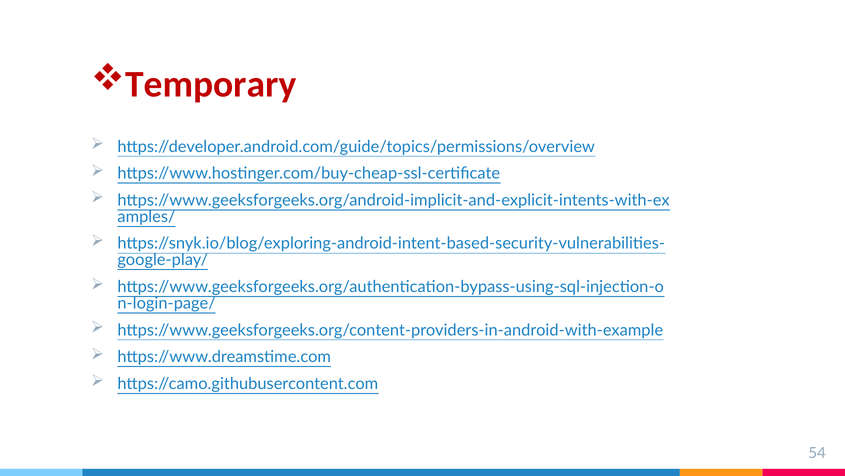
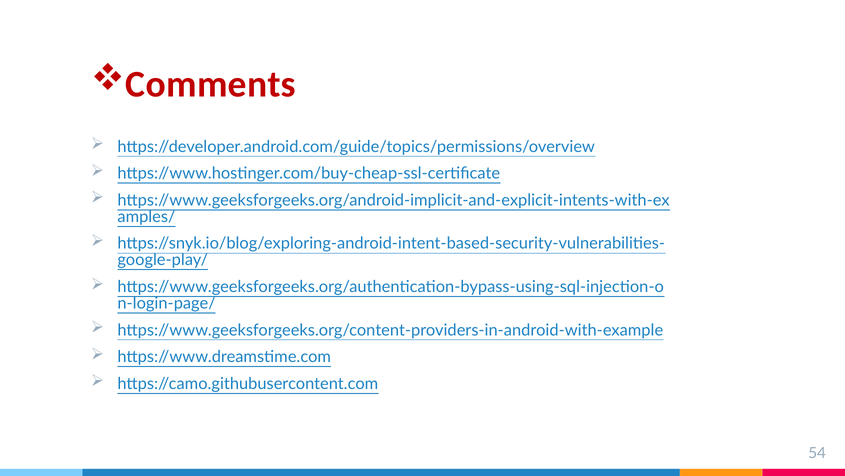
Temporary: Temporary -> Comments (211, 84)
